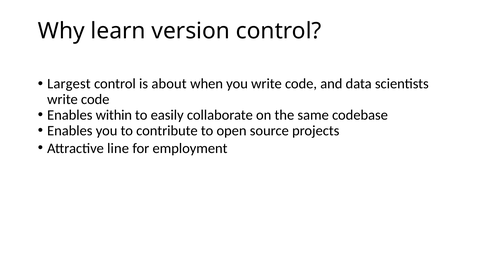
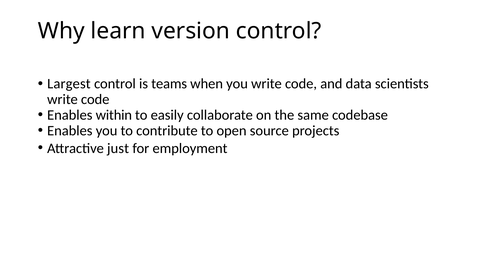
about: about -> teams (169, 84)
line: line -> just (118, 149)
